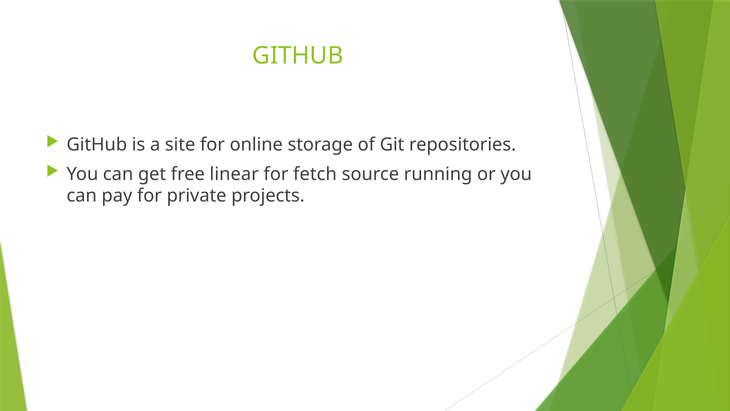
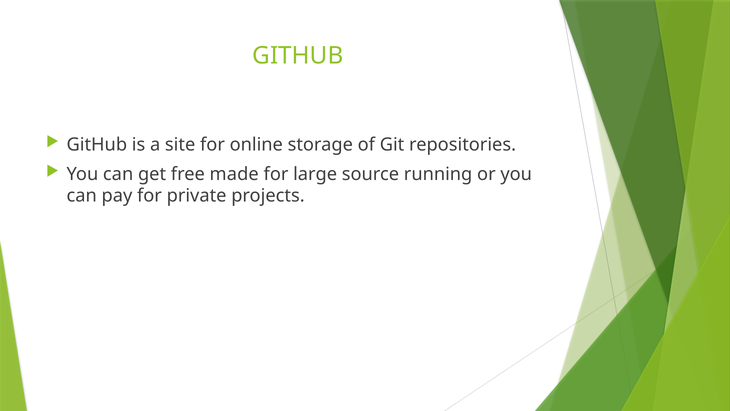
linear: linear -> made (234, 174)
fetch: fetch -> large (315, 174)
